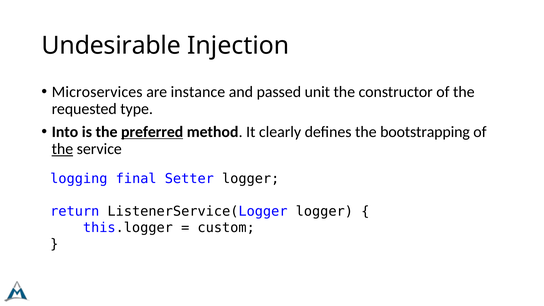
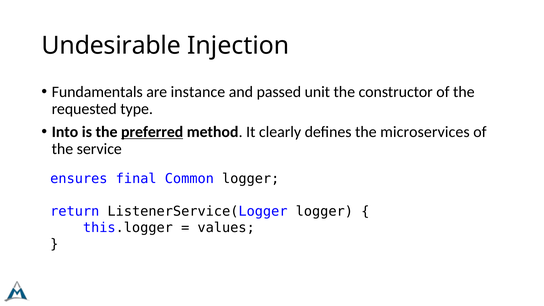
Microservices: Microservices -> Fundamentals (97, 92)
bootstrapping: bootstrapping -> microservices (425, 132)
the underline: present -> none (62, 149)
logging: logging -> ensures (79, 179)
Setter: Setter -> Common (189, 179)
custom: custom -> values (226, 228)
